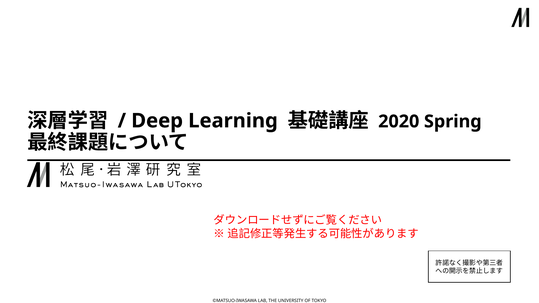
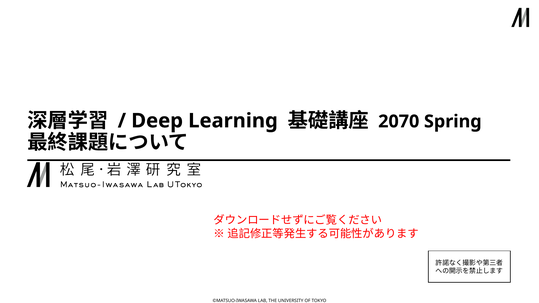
2020: 2020 -> 2070 (399, 122)
